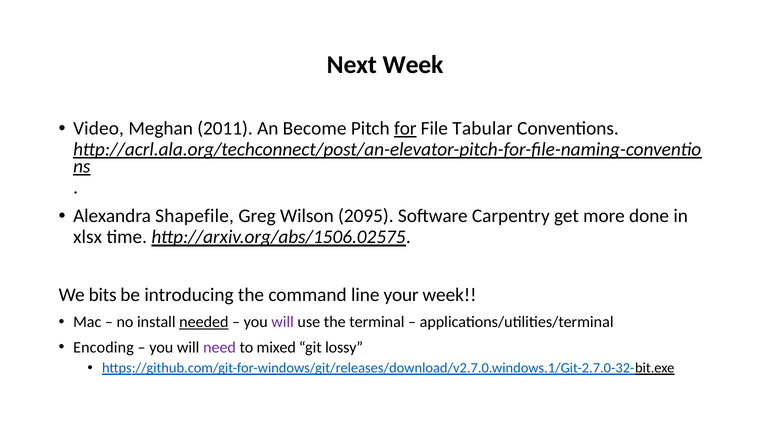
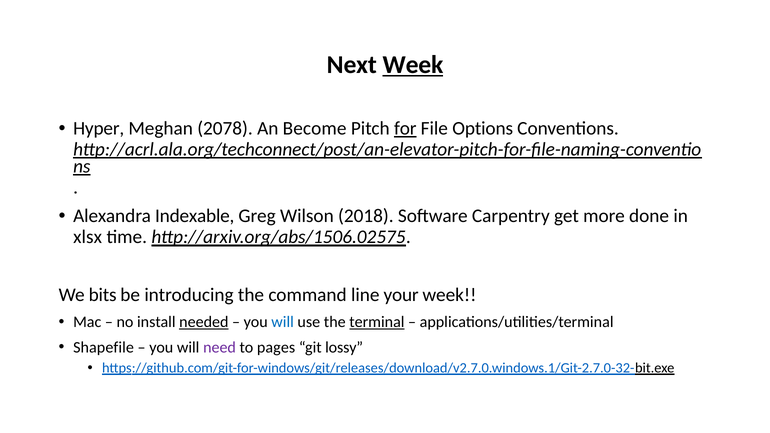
Week underline: none -> present (413, 65)
Video: Video -> Hyper (99, 128)
2011: 2011 -> 2078 (225, 128)
Tabular: Tabular -> Options (483, 128)
Shapefile: Shapefile -> Indexable (195, 216)
2095: 2095 -> 2018 (366, 216)
will colour: purple -> blue (283, 322)
terminal underline: none -> present (377, 322)
Encoding: Encoding -> Shapefile (104, 347)
mixed: mixed -> pages (276, 347)
